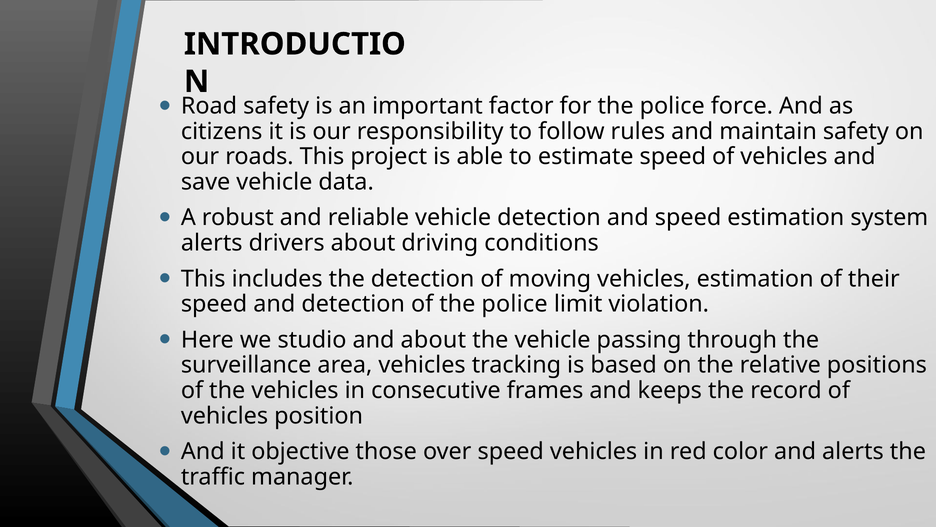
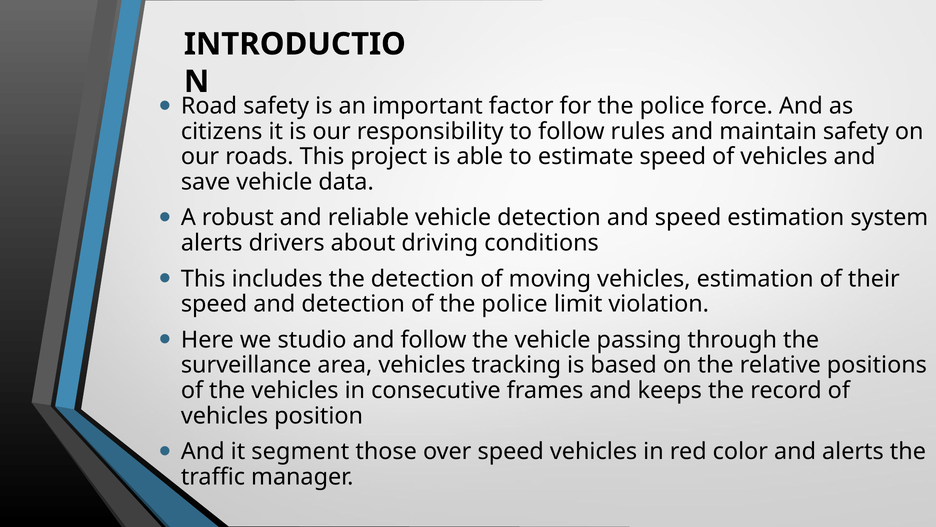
and about: about -> follow (434, 340)
objective: objective -> segment (300, 451)
